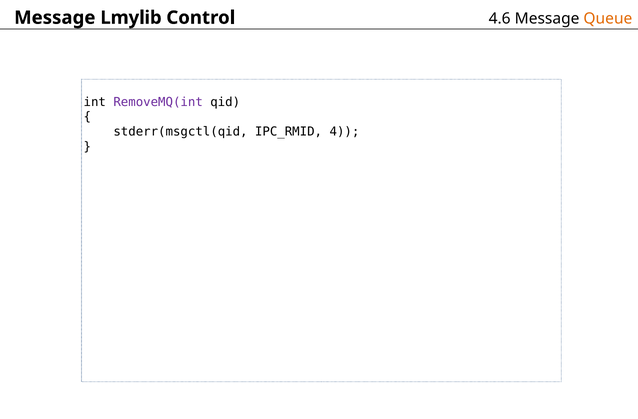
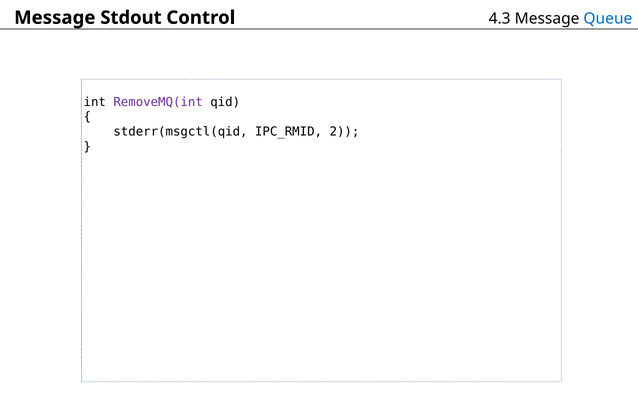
Lmylib: Lmylib -> Stdout (131, 18)
4.6: 4.6 -> 4.3 (500, 19)
Queue colour: orange -> blue (608, 19)
4: 4 -> 2 (344, 132)
